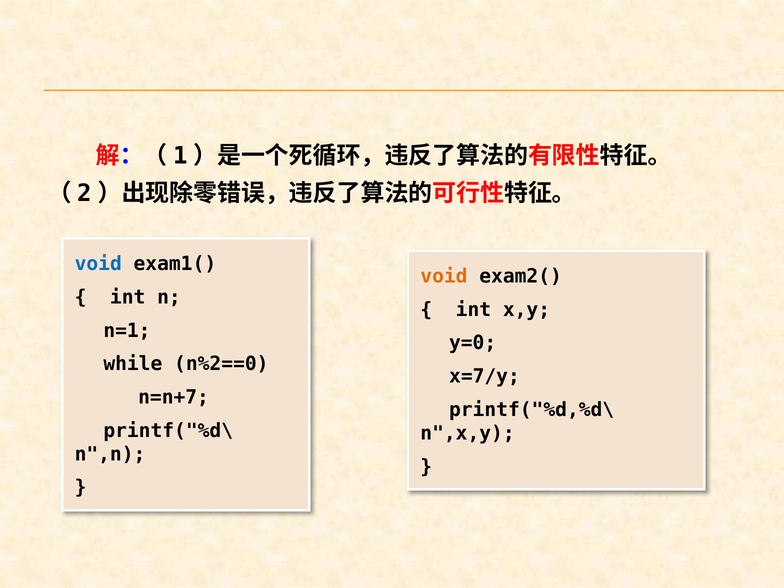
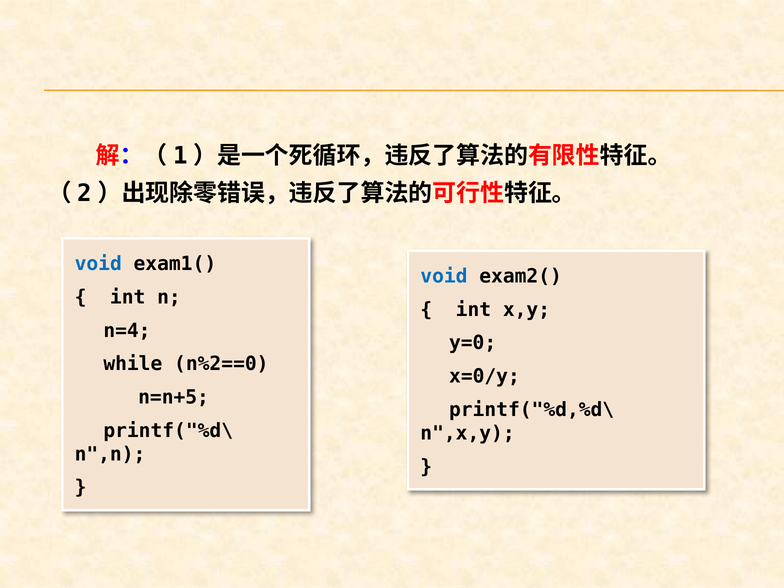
void colour: orange -> blue (444, 276)
n=1: n=1 -> n=4 (127, 331)
x=7/y: x=7/y -> x=0/y (484, 376)
n=n+7: n=n+7 -> n=n+5 (174, 397)
